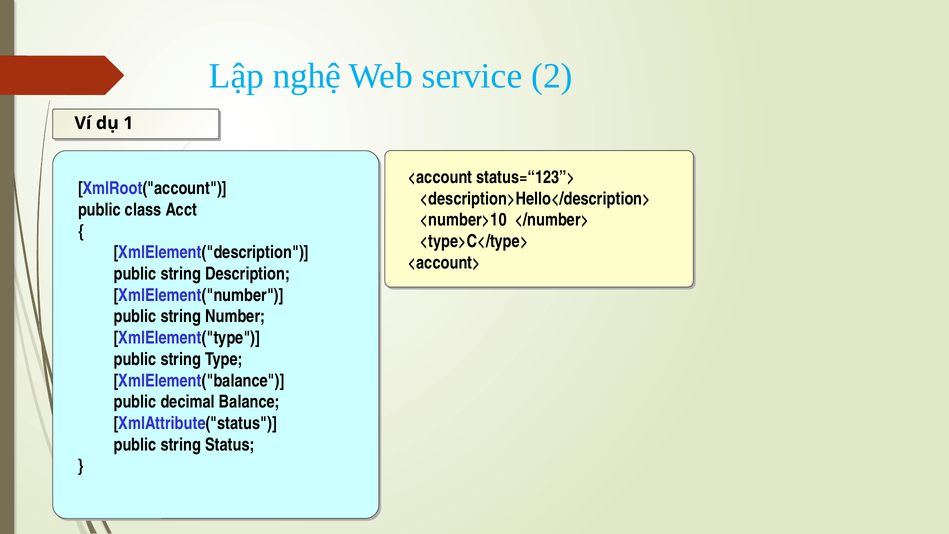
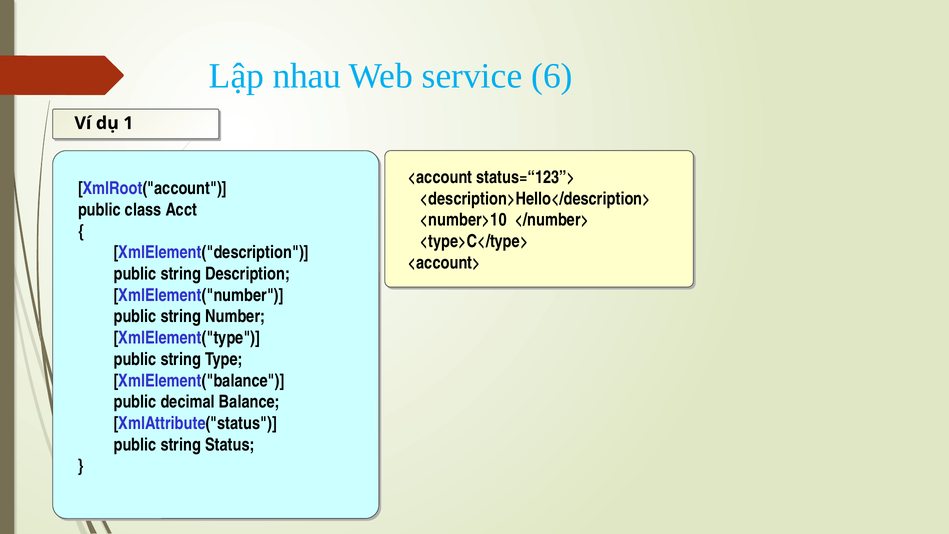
nghệ: nghệ -> nhau (307, 76)
2: 2 -> 6 (552, 76)
